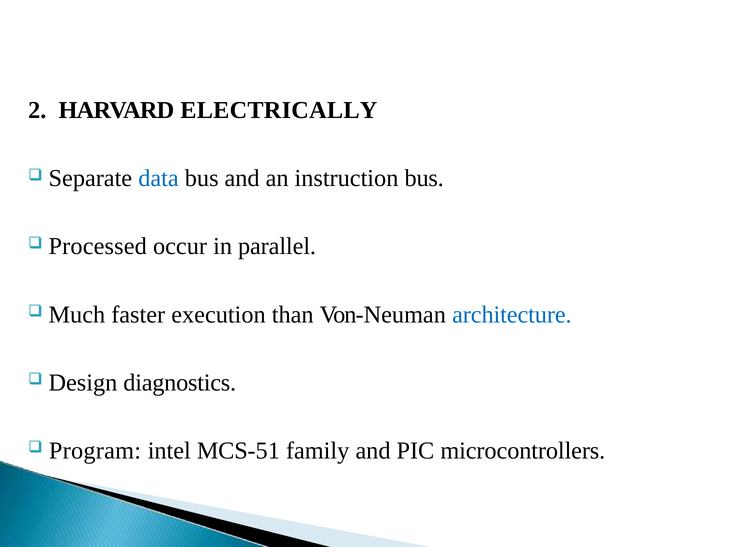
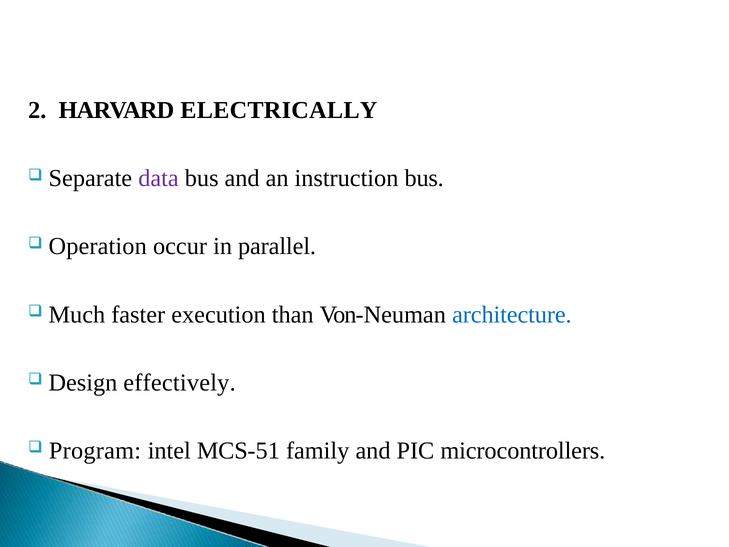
data colour: blue -> purple (158, 178)
Processed: Processed -> Operation (98, 246)
diagnostics: diagnostics -> effectively (180, 382)
